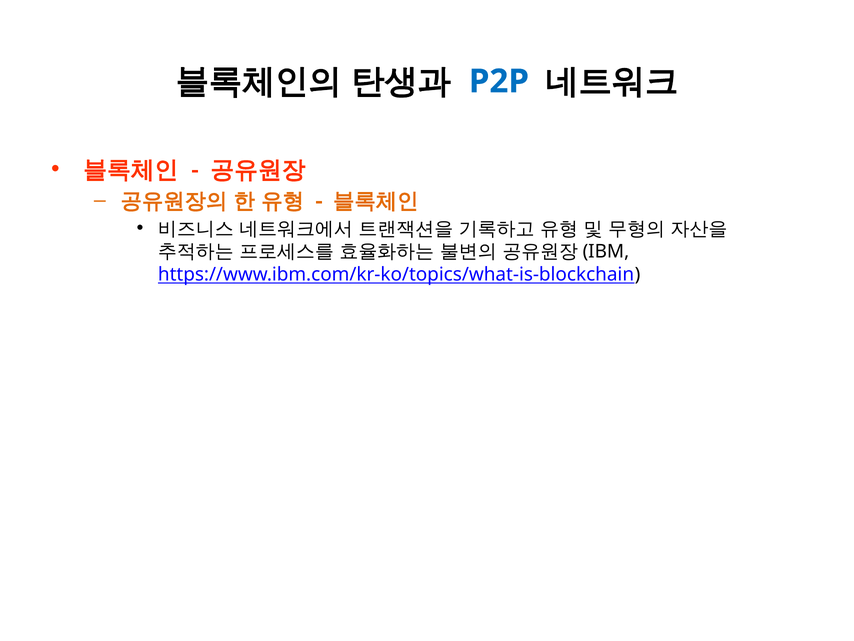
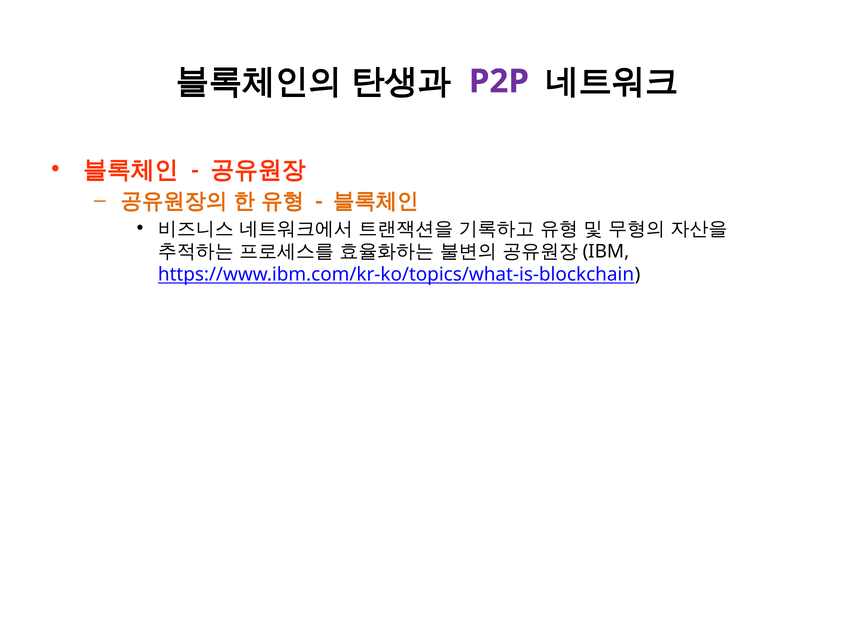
P2P colour: blue -> purple (499, 81)
